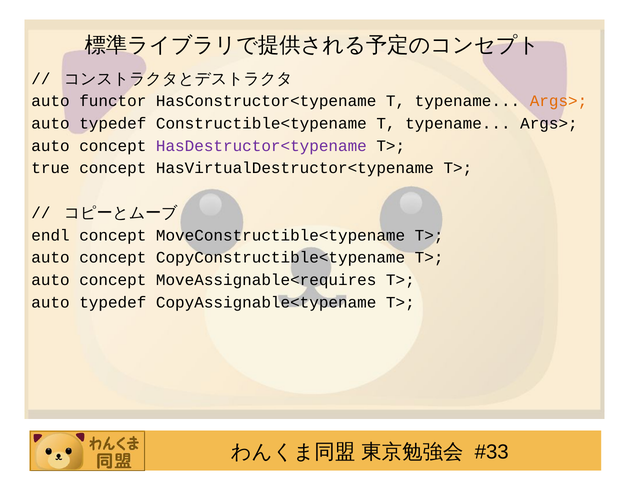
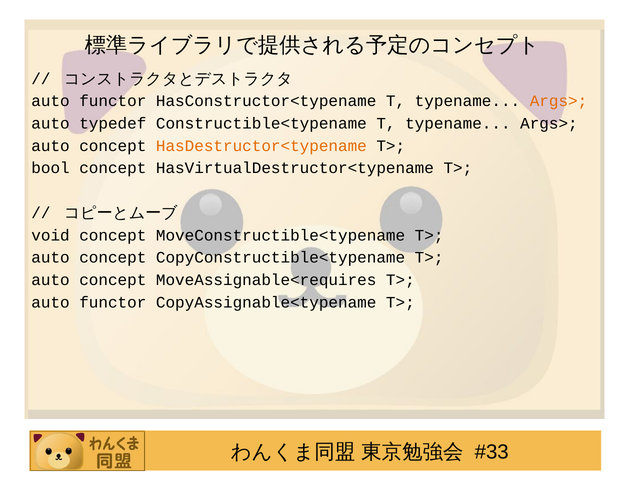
HasDestructor<typename colour: purple -> orange (261, 146)
true: true -> bool (51, 168)
endl: endl -> void (51, 235)
typedef: typedef -> functor (113, 302)
